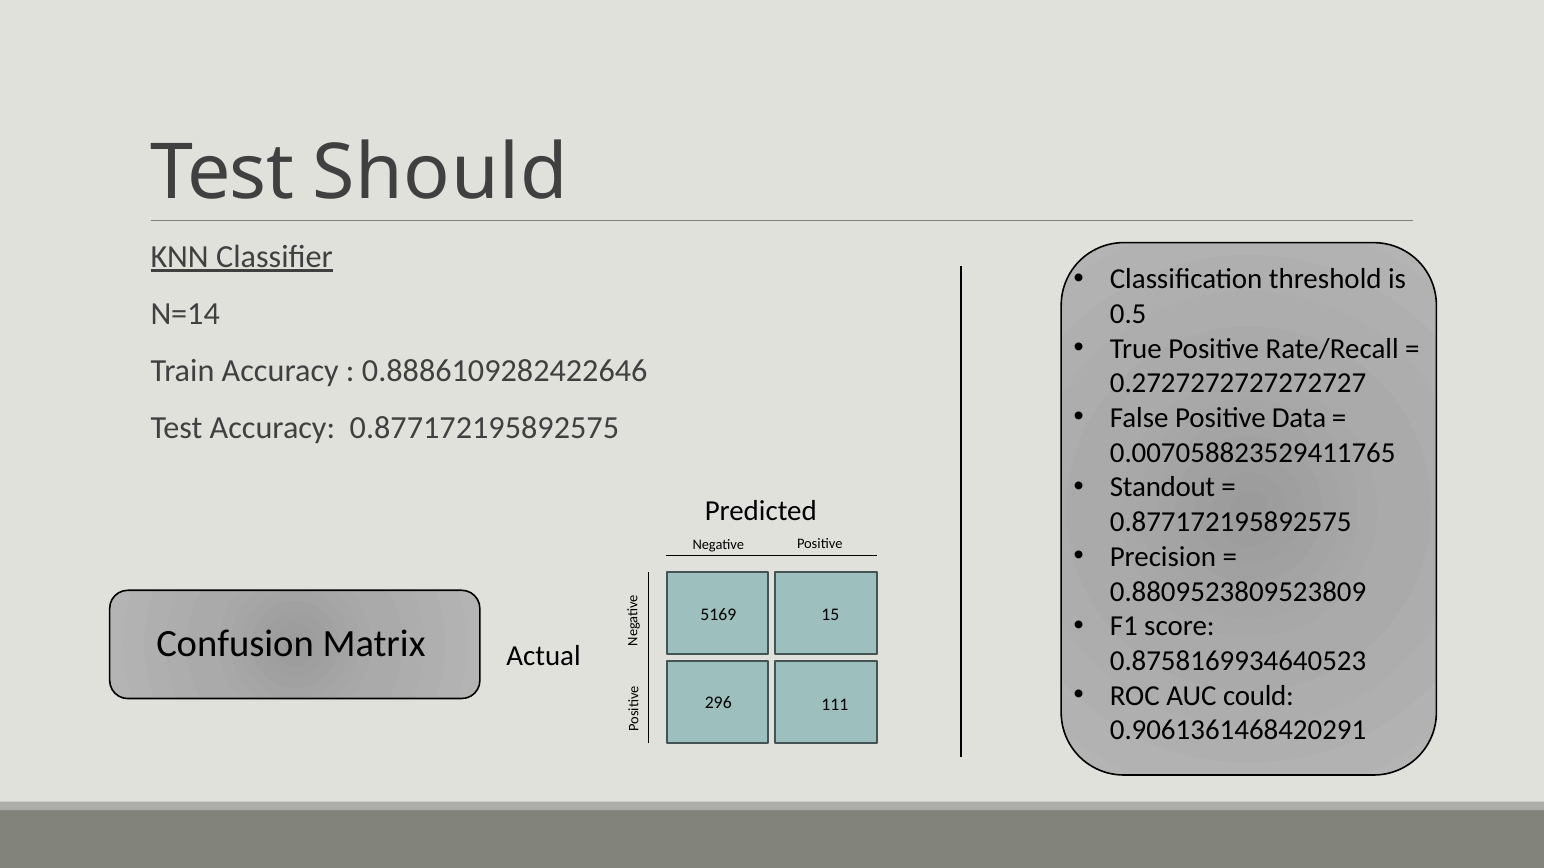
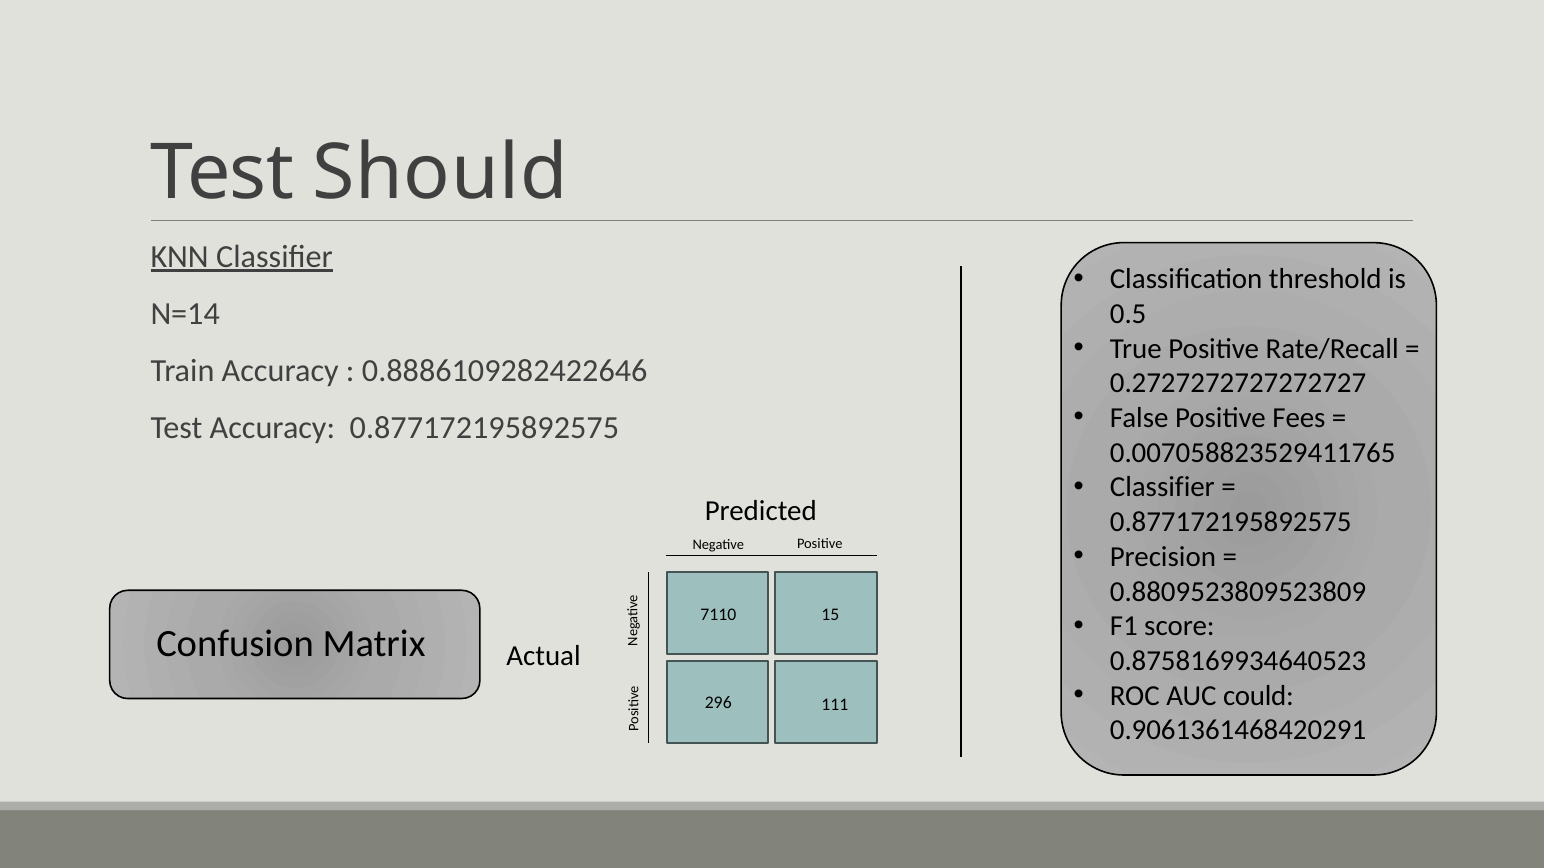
Data: Data -> Fees (1299, 418)
Standout: Standout -> Classifier (1162, 488)
5169: 5169 -> 7110 (718, 615)
